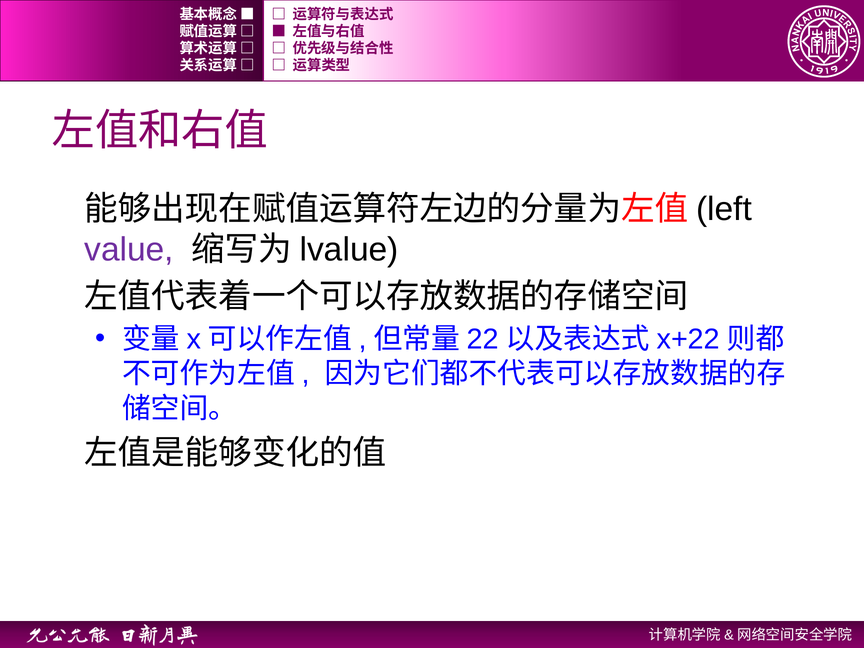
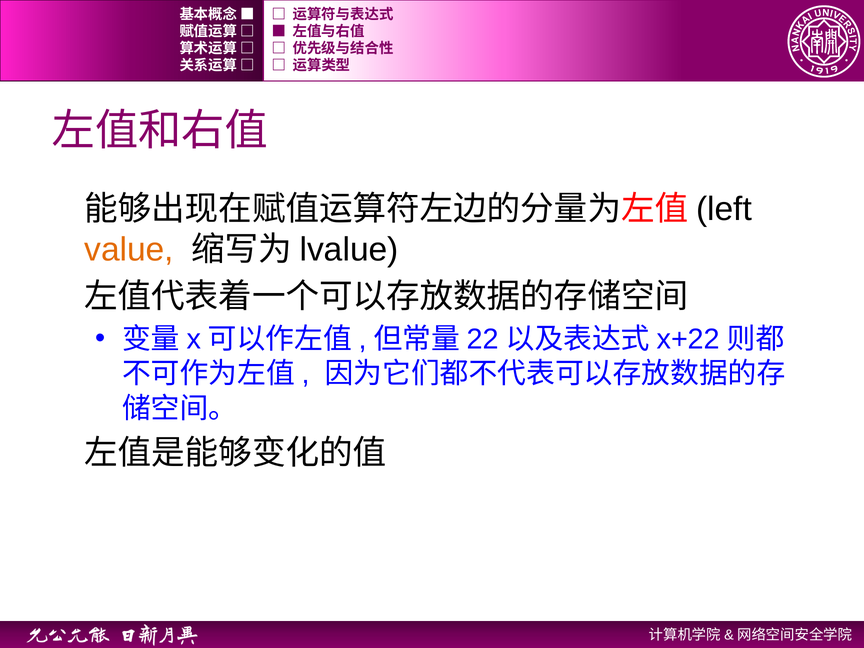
value colour: purple -> orange (129, 249)
